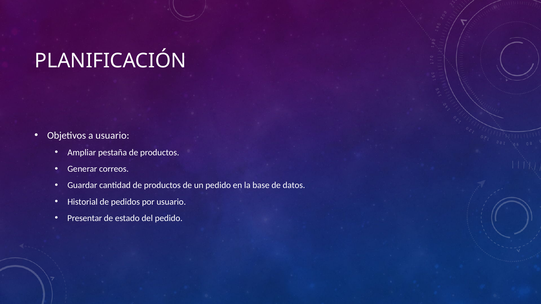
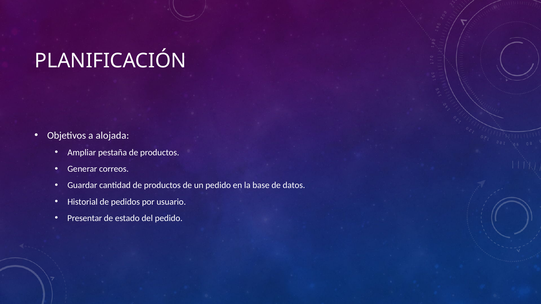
a usuario: usuario -> alojada (112, 136)
